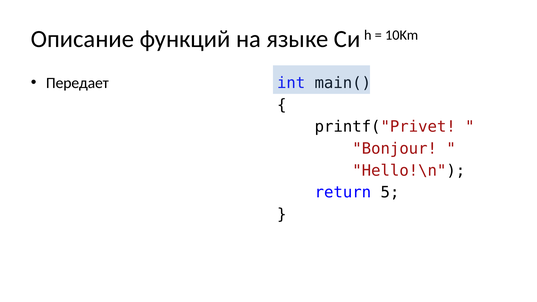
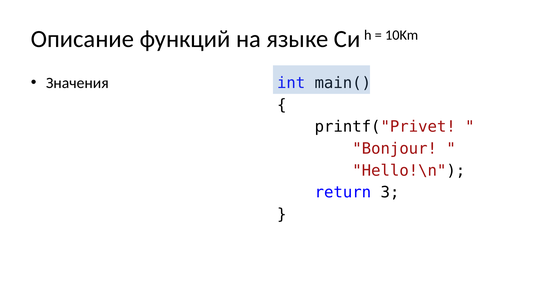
Передает: Передает -> Значения (77, 83)
5: 5 -> 3 (390, 192)
